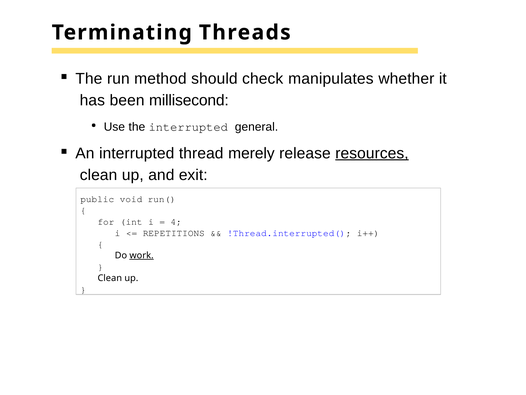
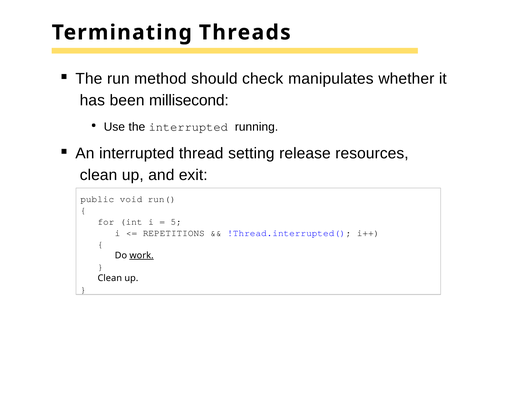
general: general -> running (257, 127)
merely: merely -> setting (251, 153)
resources underline: present -> none (372, 153)
4: 4 -> 5 (176, 222)
